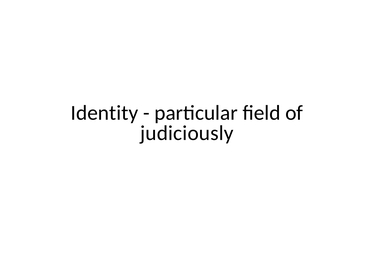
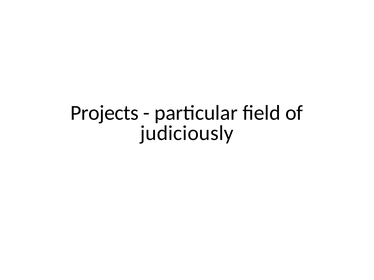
Identity: Identity -> Projects (105, 113)
